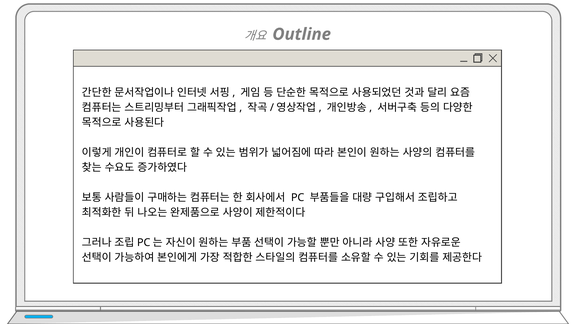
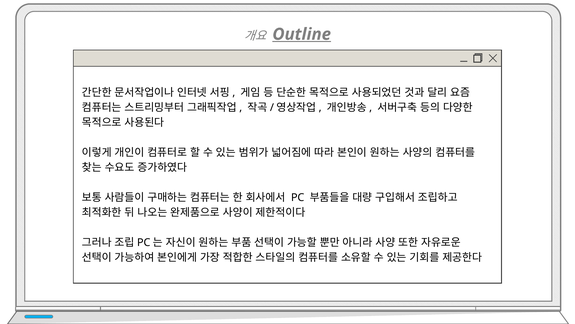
Outline underline: none -> present (302, 34)
